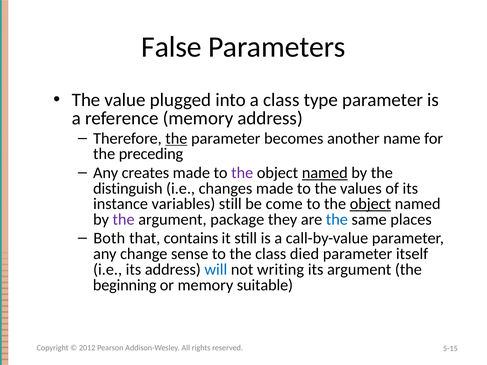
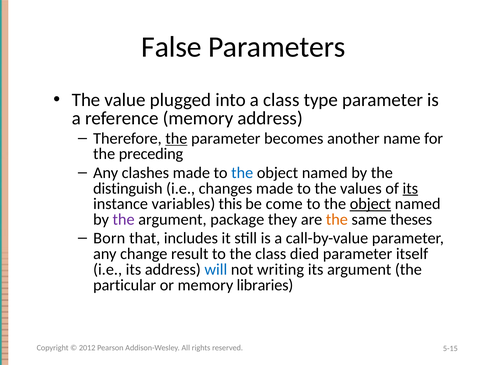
creates: creates -> clashes (145, 173)
the colour: purple -> blue (242, 173)
named underline: present -> none (325, 173)
its underline: none -> present (410, 188)
variables still: still -> this (230, 204)
the colour: blue -> orange (337, 220)
places: places -> theses (411, 220)
Both: Both -> Born (109, 238)
contains: contains -> includes (191, 238)
sense: sense -> result (190, 254)
beginning: beginning -> particular (125, 285)
suitable: suitable -> libraries (265, 285)
